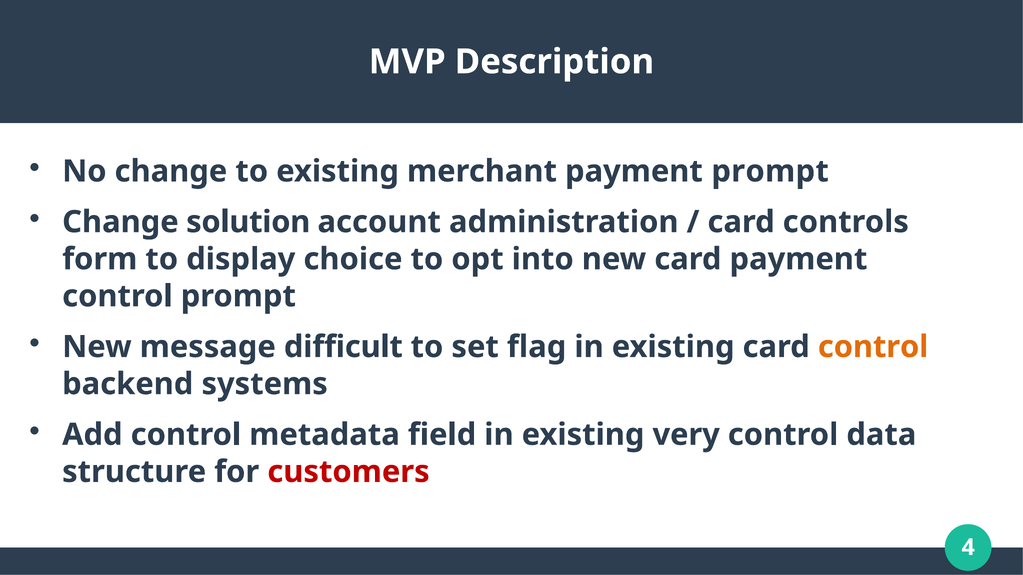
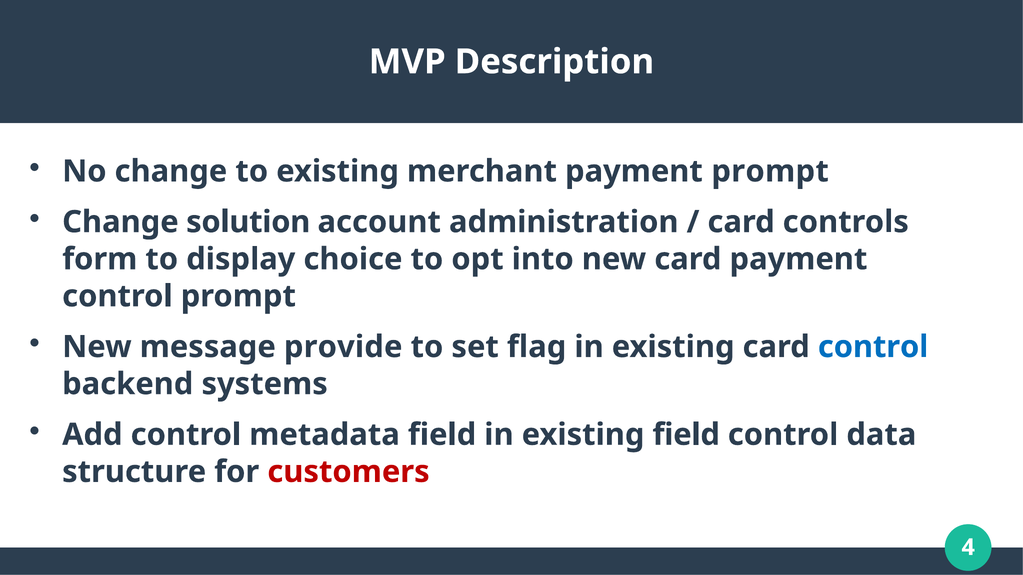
difficult: difficult -> provide (343, 347)
control colour: orange -> blue (873, 347)
existing very: very -> field (686, 435)
